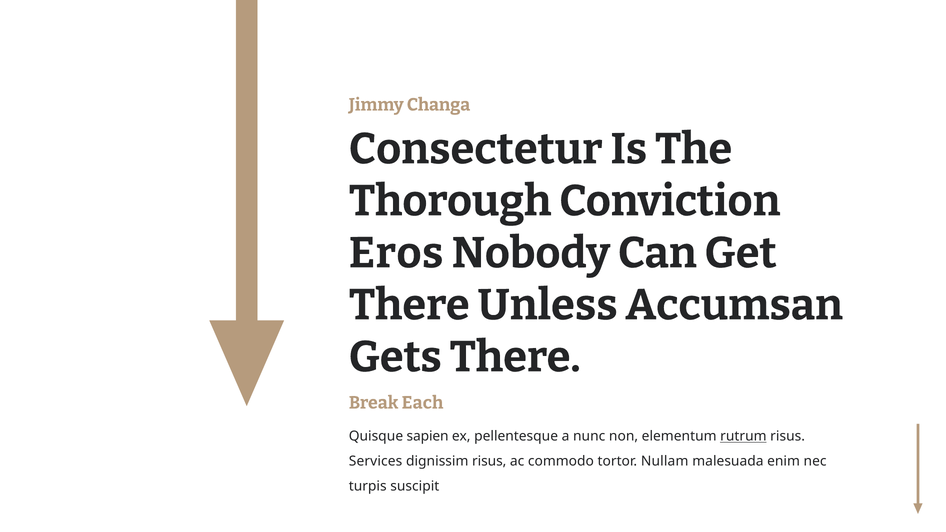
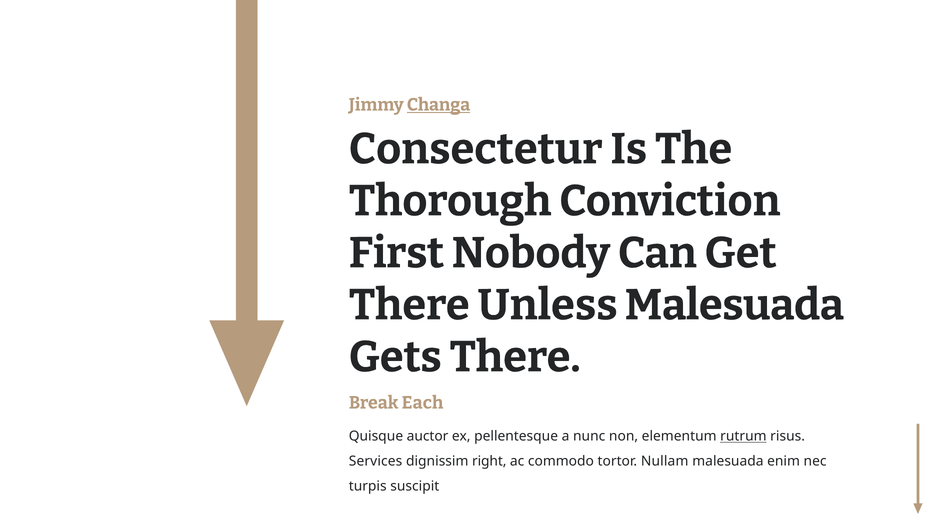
Changa underline: none -> present (438, 105)
Eros: Eros -> First (397, 253)
Unless Accumsan: Accumsan -> Malesuada (734, 305)
sapien: sapien -> auctor (428, 436)
dignissim risus: risus -> right (489, 461)
